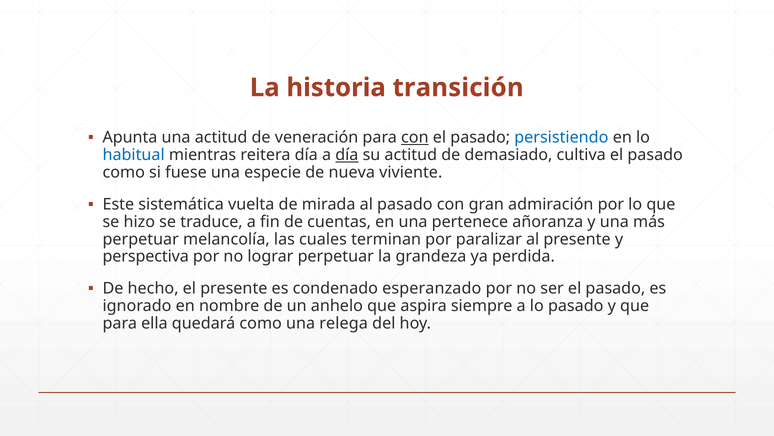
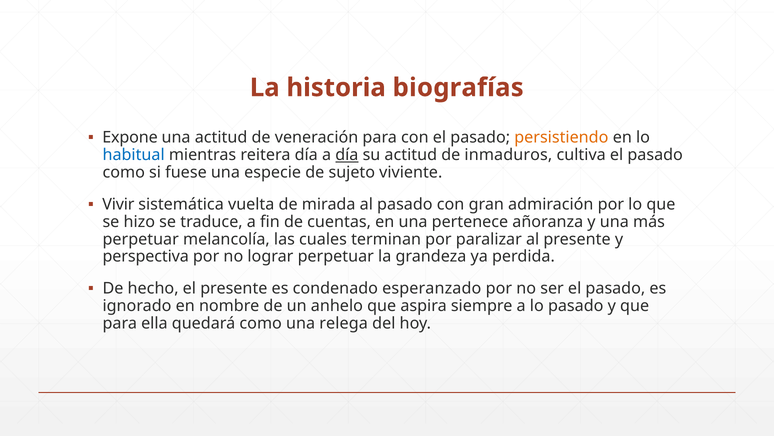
transición: transición -> biografías (458, 87)
Apunta: Apunta -> Expone (130, 137)
con underline: present -> none (415, 137)
persistiendo colour: blue -> orange (561, 137)
demasiado: demasiado -> inmaduros (508, 155)
nueva: nueva -> sujeto (352, 172)
Este: Este -> Vivir (118, 204)
